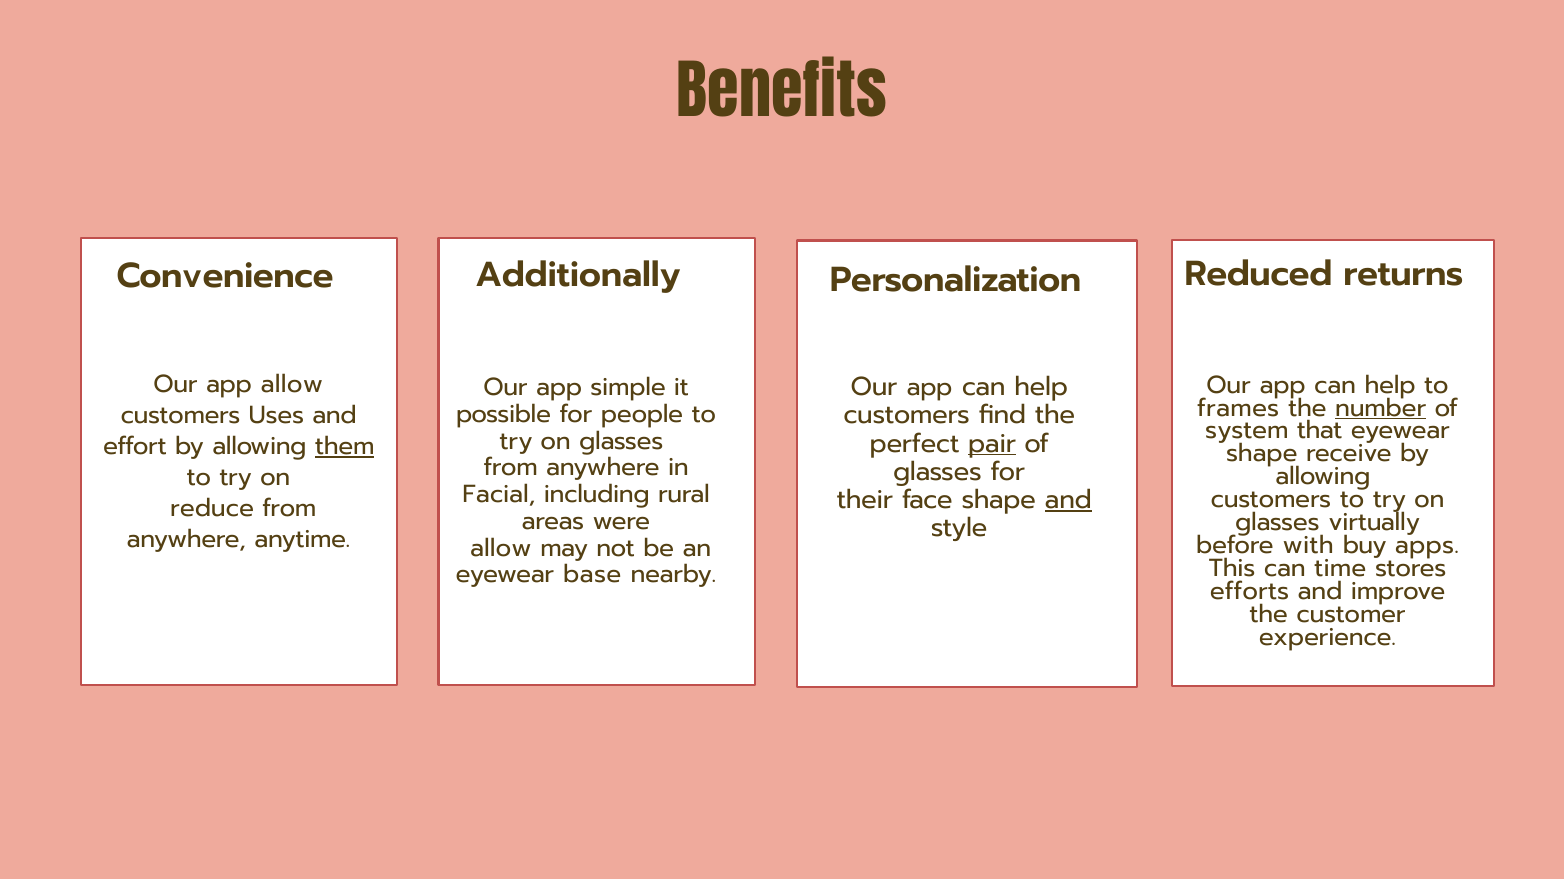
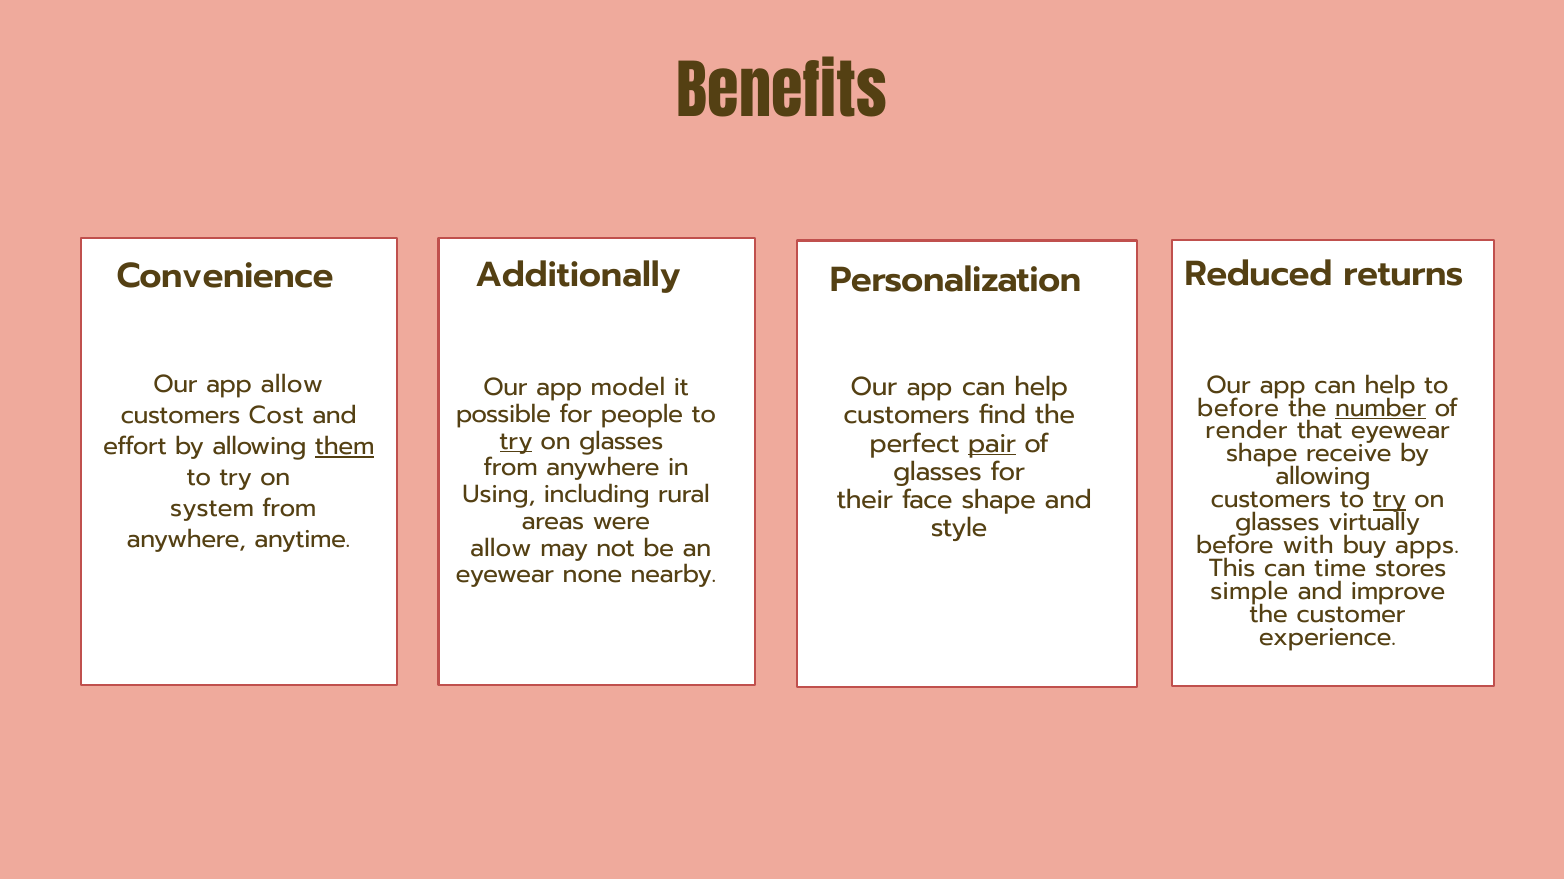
simple: simple -> model (628, 388)
frames: frames -> before (1238, 408)
Uses: Uses -> Cost (276, 415)
system: system -> render (1247, 431)
try underline: none -> present (516, 441)
Facial: Facial -> Using (499, 495)
and underline: present -> none (1068, 500)
try underline: none -> present (1389, 500)
reduce: reduce -> system (212, 509)
base: base -> none (593, 575)
efforts: efforts -> simple (1249, 592)
